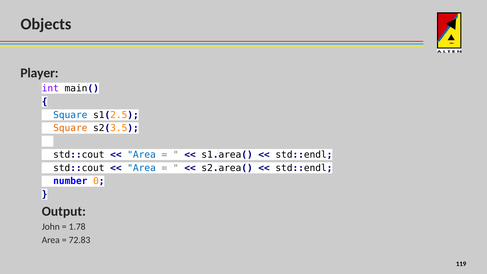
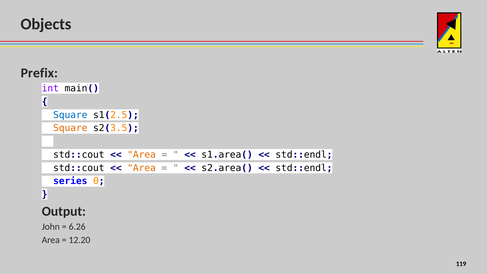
Player: Player -> Prefix (39, 73)
Area colour: blue -> orange (142, 155)
Area colour: blue -> orange (142, 168)
number: number -> series (70, 181)
1.78: 1.78 -> 6.26 (77, 227)
72.83: 72.83 -> 12.20 (80, 240)
